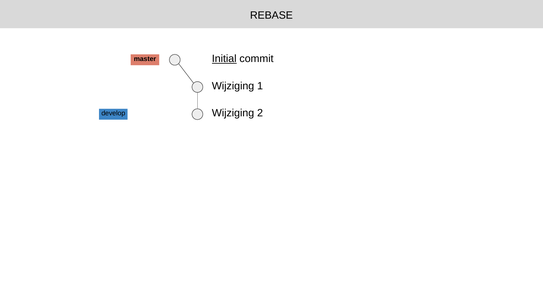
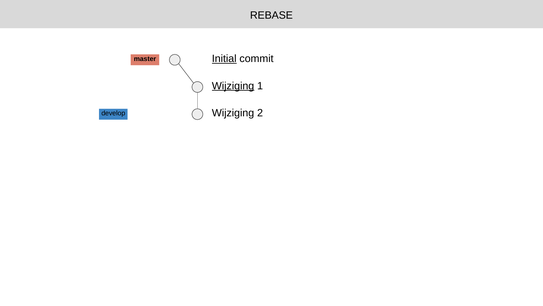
Wijziging underline: none -> present (233, 86)
